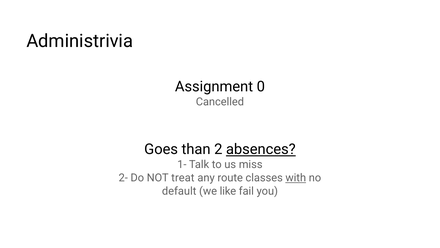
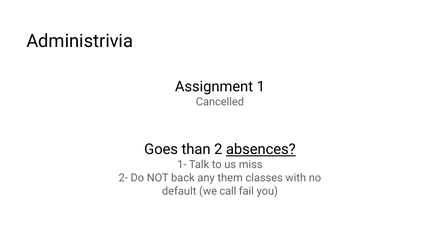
0: 0 -> 1 (261, 86)
treat: treat -> back (183, 178)
route: route -> them (230, 178)
with underline: present -> none (296, 178)
like: like -> call (228, 191)
